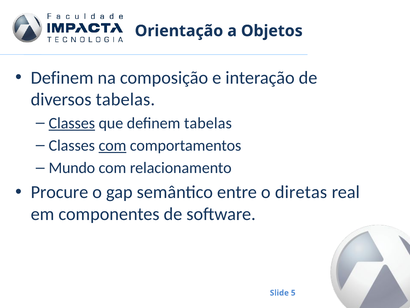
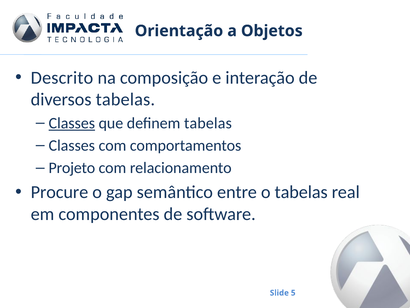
Definem: Definem -> Descrito (62, 78)
com underline: present -> none (112, 145)
Mundo: Mundo -> Projeto (72, 168)
o diretas: diretas -> tabelas (301, 192)
